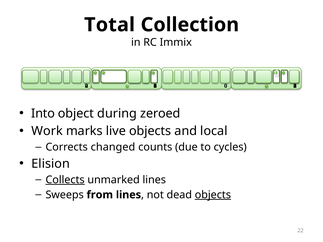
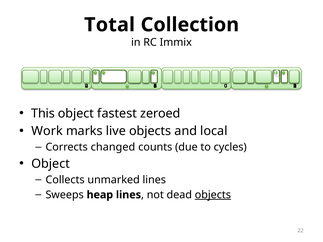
Into: Into -> This (43, 114)
during: during -> fastest (117, 114)
Elision: Elision -> Object (51, 164)
Collects underline: present -> none (65, 180)
from: from -> heap (100, 195)
